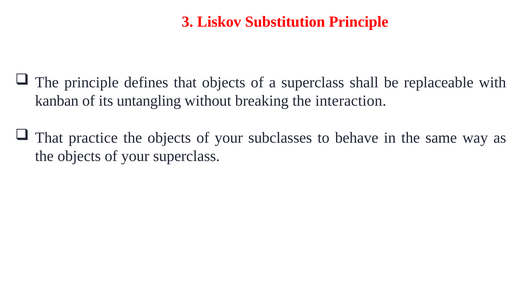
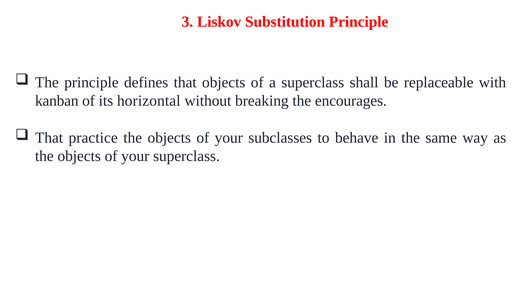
untangling: untangling -> horizontal (149, 101)
interaction: interaction -> encourages (351, 101)
